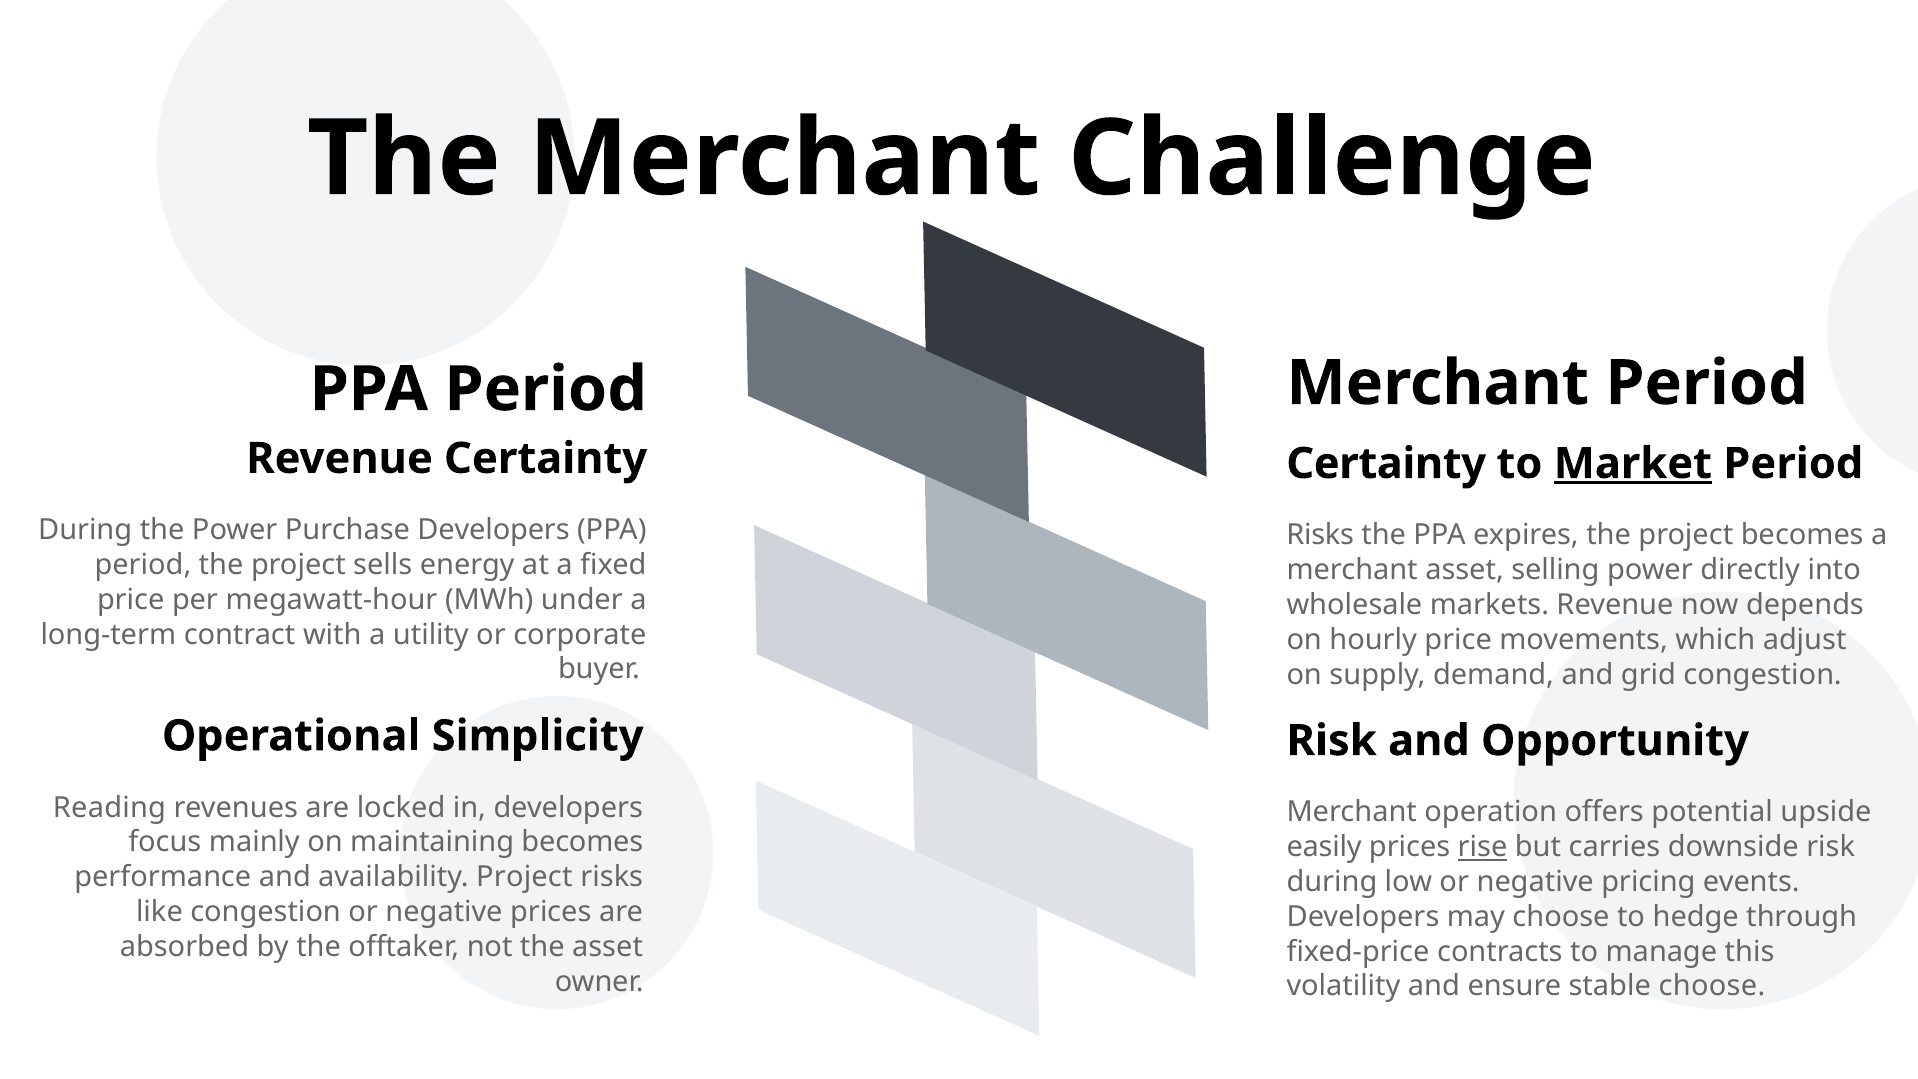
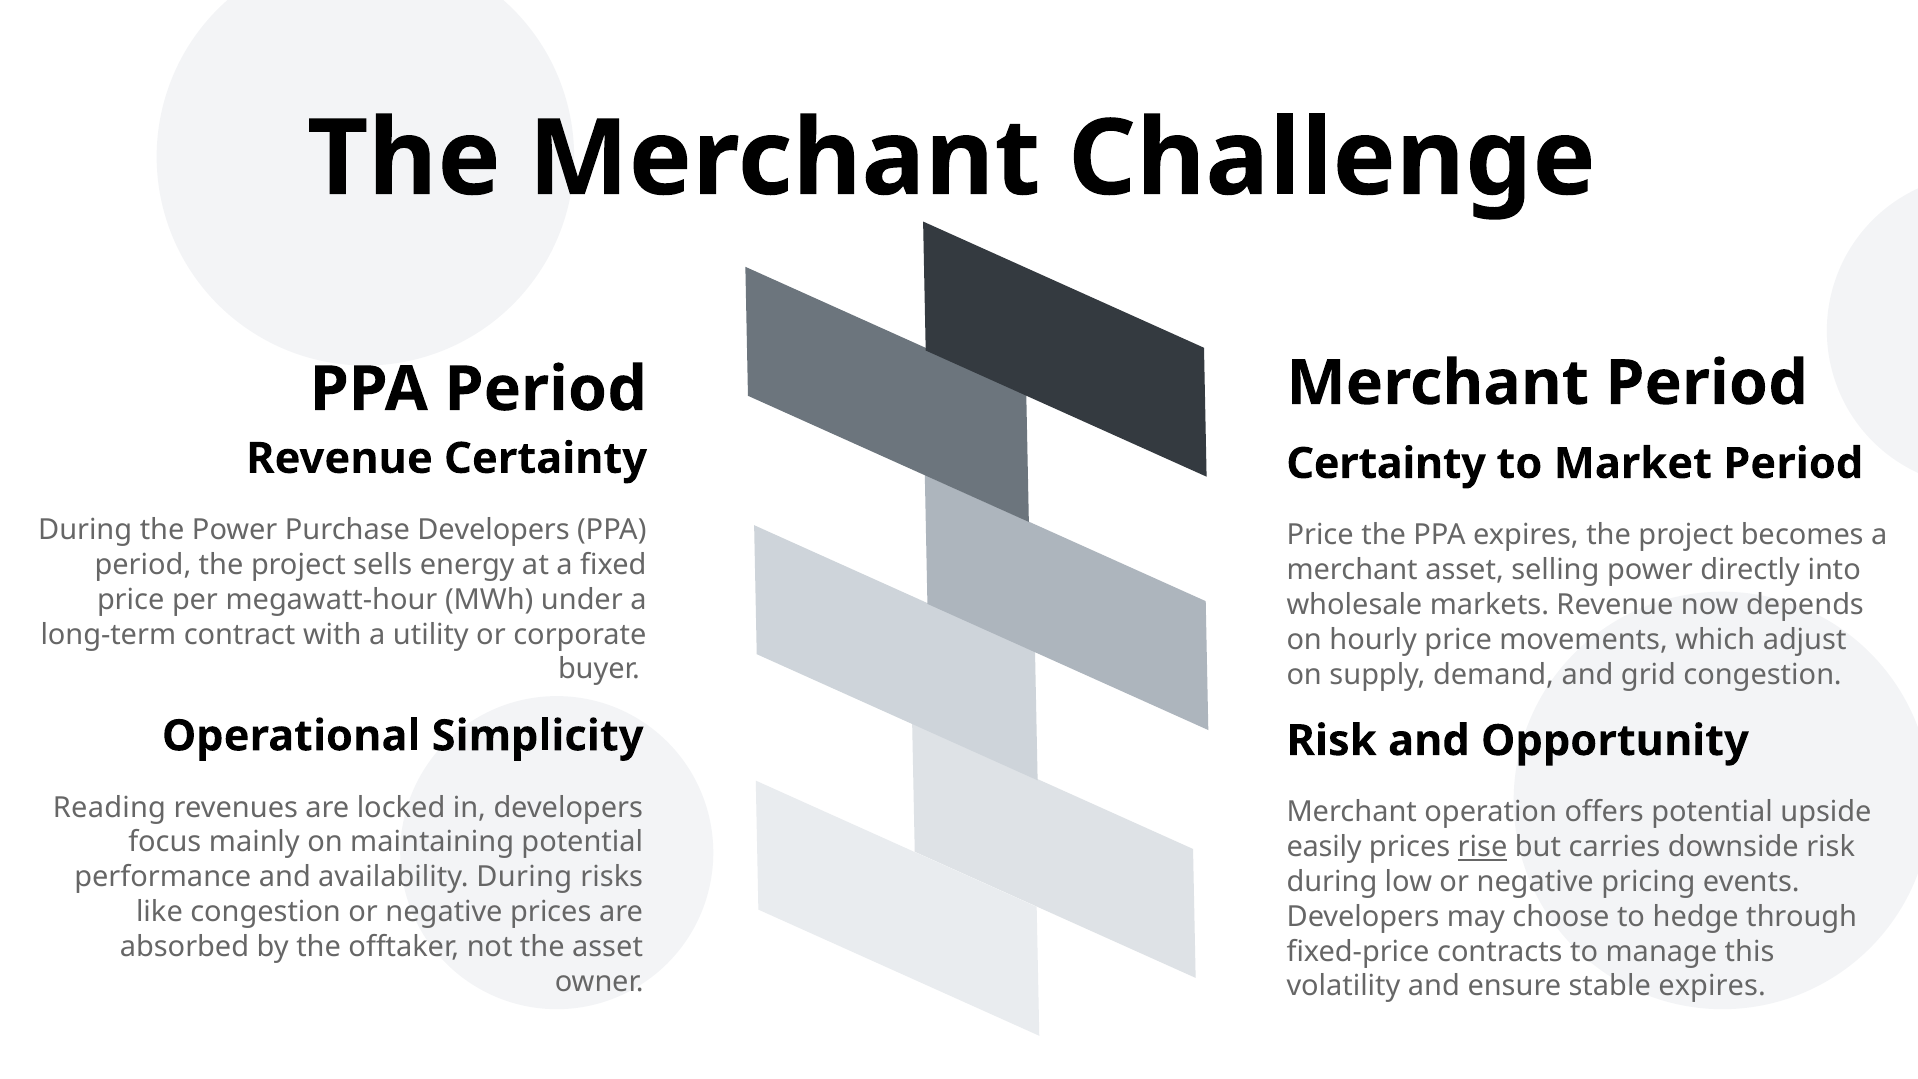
Market underline: present -> none (1633, 464)
Risks: Risks -> Price (1320, 535)
maintaining becomes: becomes -> potential (582, 842)
availability Project: Project -> During (524, 877)
stable choose: choose -> expires (1712, 986)
